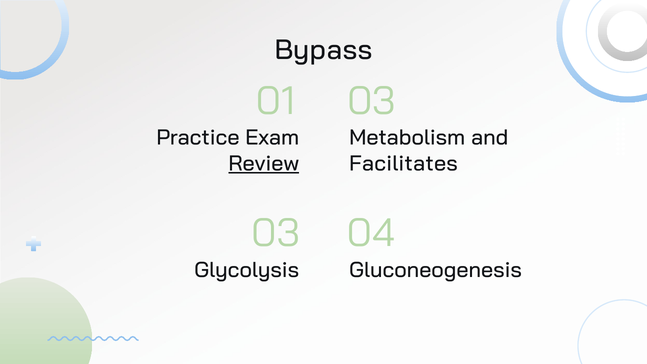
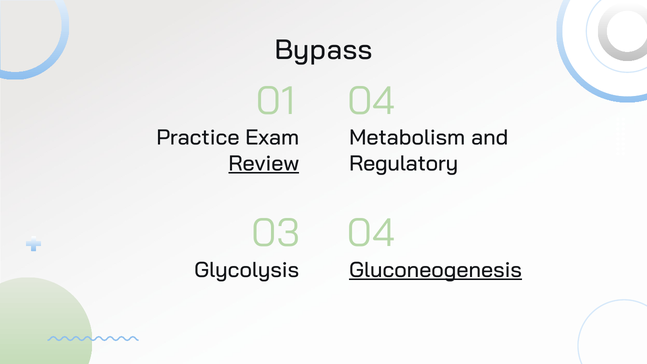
01 03: 03 -> 04 (371, 101)
Facilitates: Facilitates -> Regulatory (404, 164)
Gluconeogenesis underline: none -> present (436, 270)
